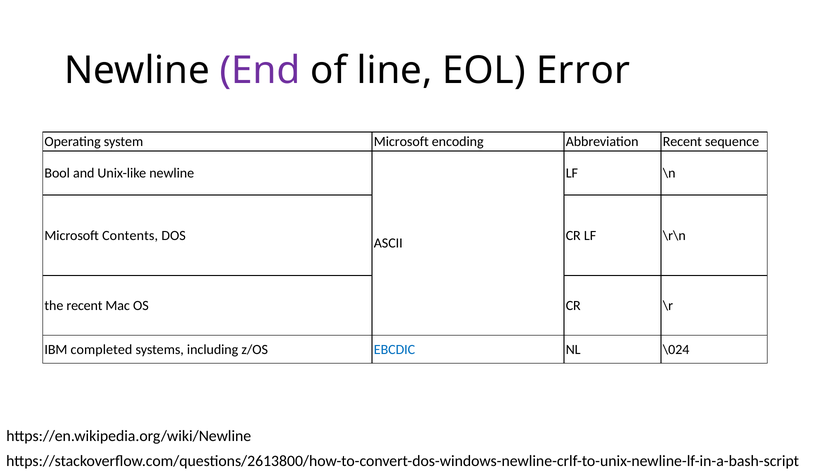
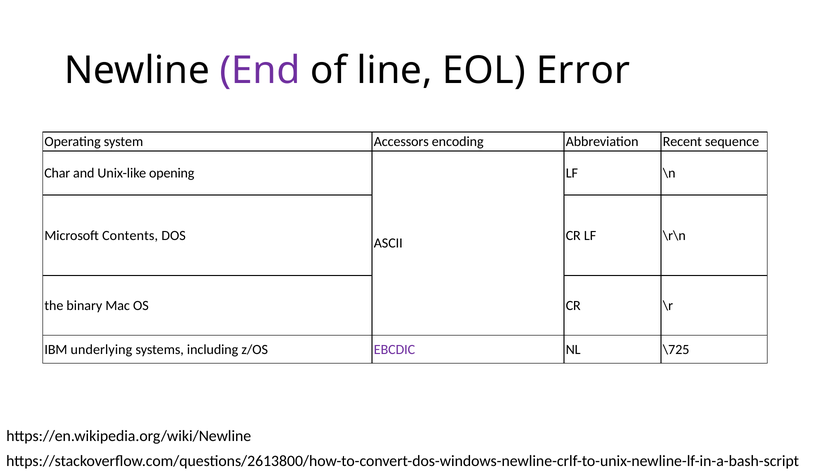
system Microsoft: Microsoft -> Accessors (401, 142)
Bool: Bool -> Char (57, 173)
Unix-like newline: newline -> opening (172, 173)
the recent: recent -> binary (84, 305)
completed: completed -> underlying (101, 349)
EBCDIC colour: blue -> purple (394, 349)
\024: \024 -> \725 (676, 349)
